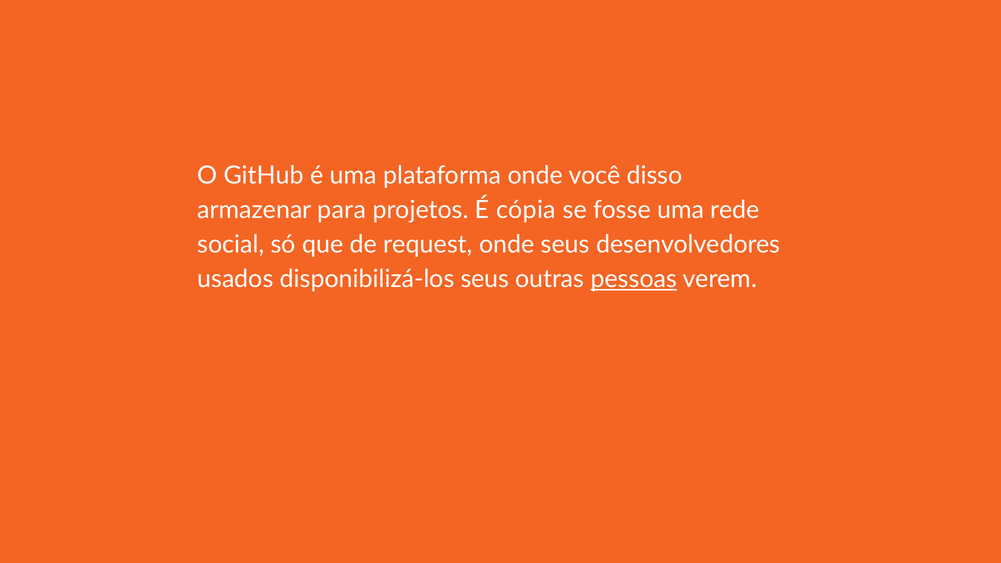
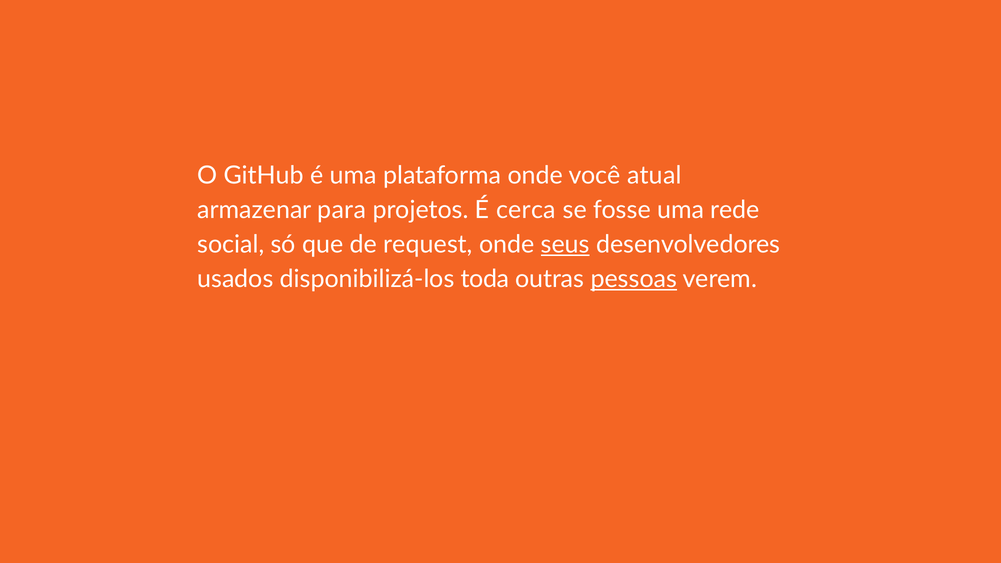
disso: disso -> atual (654, 175)
cópia: cópia -> cerca (526, 210)
seus underline: none -> present (565, 244)
disponibilizá-los seus: seus -> toda (485, 279)
